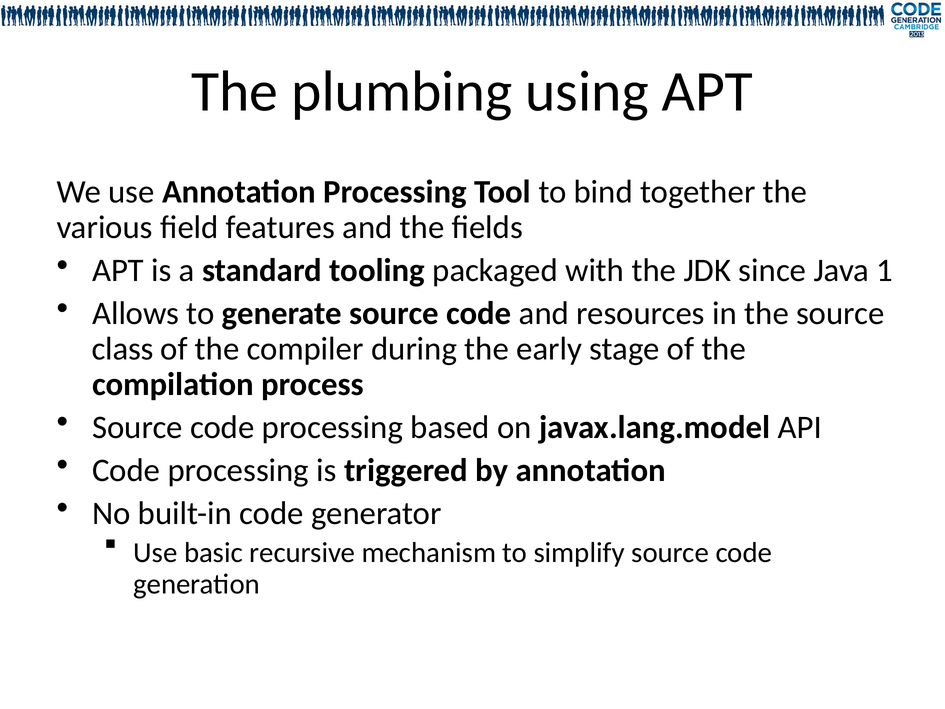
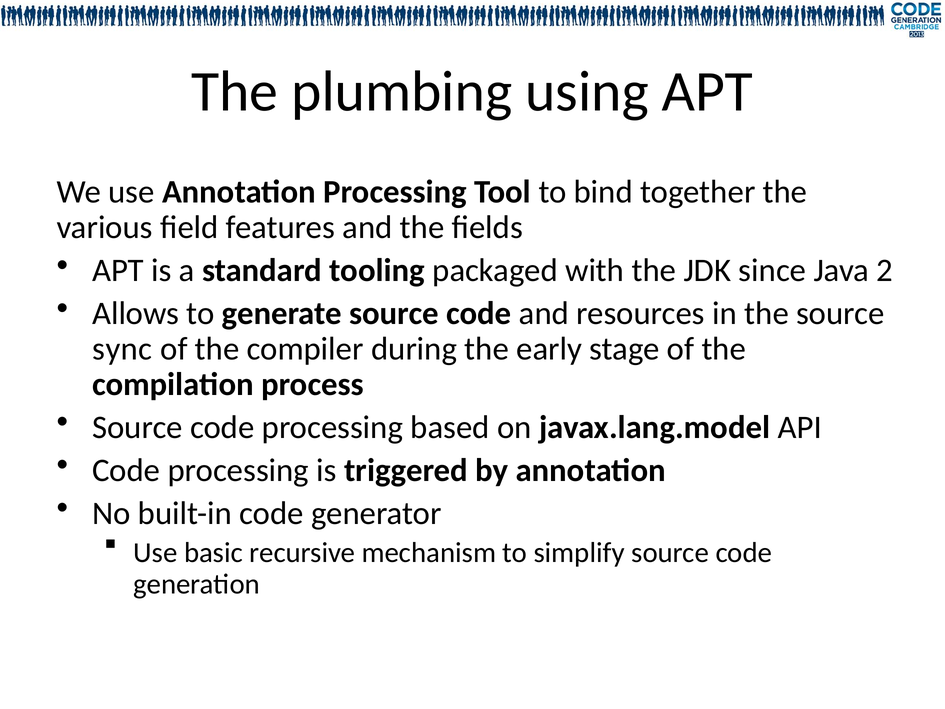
1: 1 -> 2 (885, 270)
class: class -> sync (122, 349)
